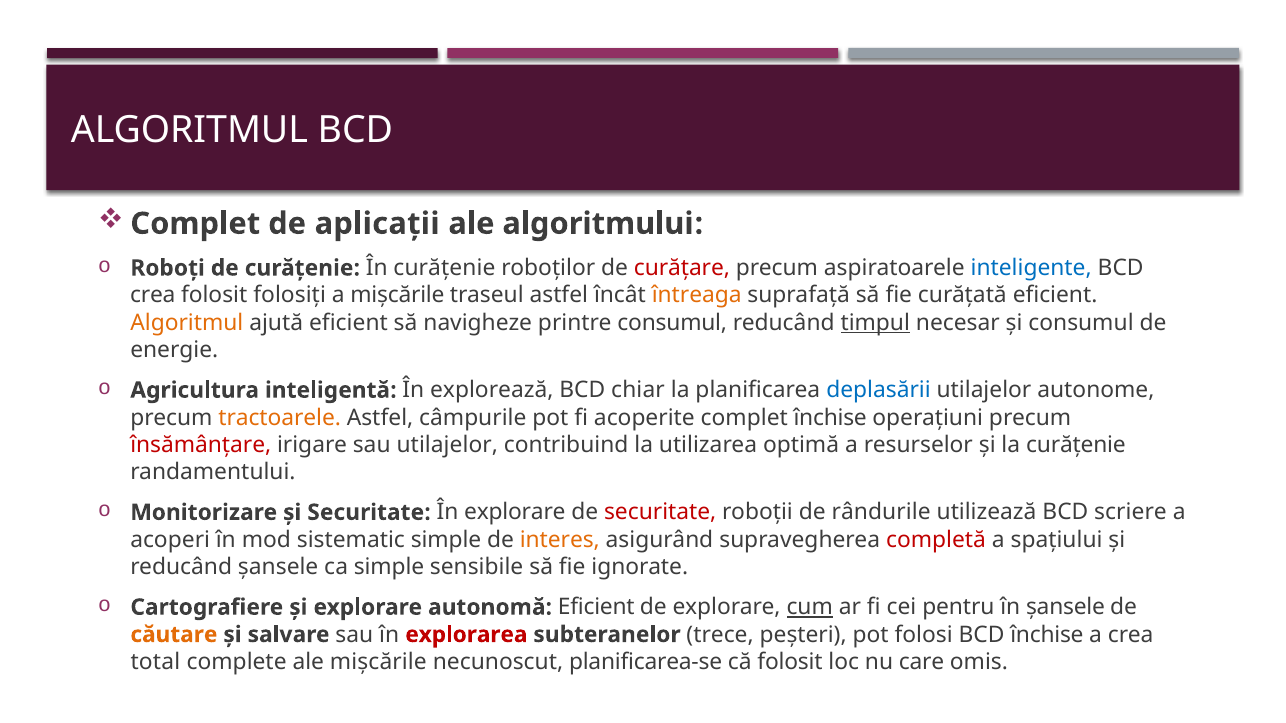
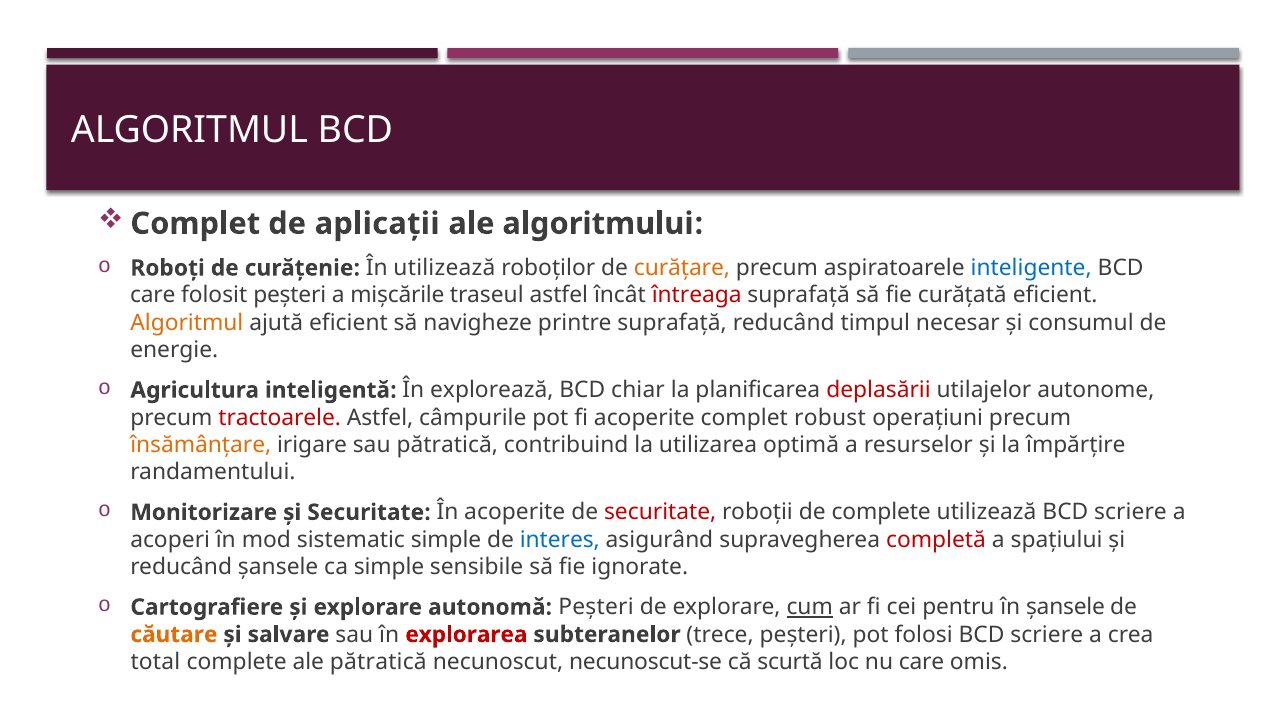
În curățenie: curățenie -> utilizează (444, 268)
curățare colour: red -> orange (682, 268)
crea: crea -> care (153, 295)
folosit folosiți: folosiți -> peșteri (290, 295)
întreaga colour: orange -> red (697, 295)
printre consumul: consumul -> suprafață (672, 323)
timpul underline: present -> none (875, 323)
deplasării colour: blue -> red (878, 390)
tractoarele colour: orange -> red (280, 418)
complet închise: închise -> robust (830, 418)
însămânțare colour: red -> orange (201, 445)
sau utilajelor: utilajelor -> pătratică (447, 445)
la curățenie: curățenie -> împărțire (1076, 445)
În explorare: explorare -> acoperite (515, 513)
de rândurile: rândurile -> complete (881, 513)
interes colour: orange -> blue (560, 540)
autonomă Eficient: Eficient -> Peșteri (596, 608)
folosi BCD închise: închise -> scriere (1047, 635)
ale mișcările: mișcările -> pătratică (378, 662)
planificarea-se: planificarea-se -> necunoscut-se (646, 662)
că folosit: folosit -> scurtă (790, 662)
